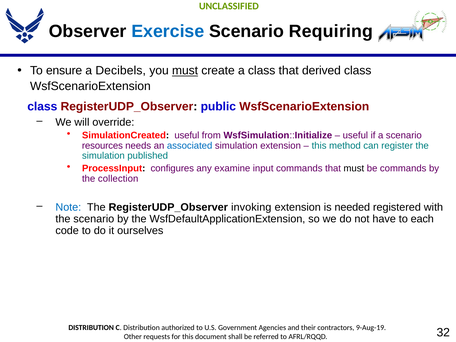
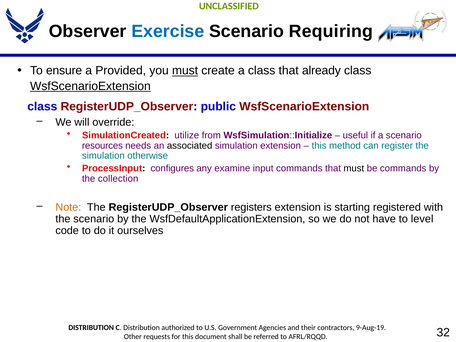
Decibels: Decibels -> Provided (121, 71)
derived: derived -> already (321, 71)
WsfScenarioExtension underline: none -> present (90, 86)
SimulationCreated useful: useful -> utilize (187, 135)
associated colour: blue -> black (190, 146)
published: published -> otherwise (148, 156)
Note colour: blue -> orange (68, 207)
invoking: invoking -> registers (251, 207)
needed: needed -> starting (352, 207)
each: each -> level (422, 219)
